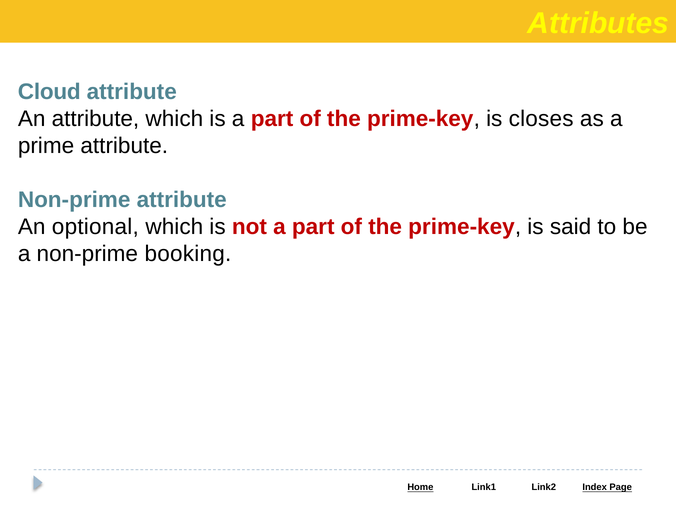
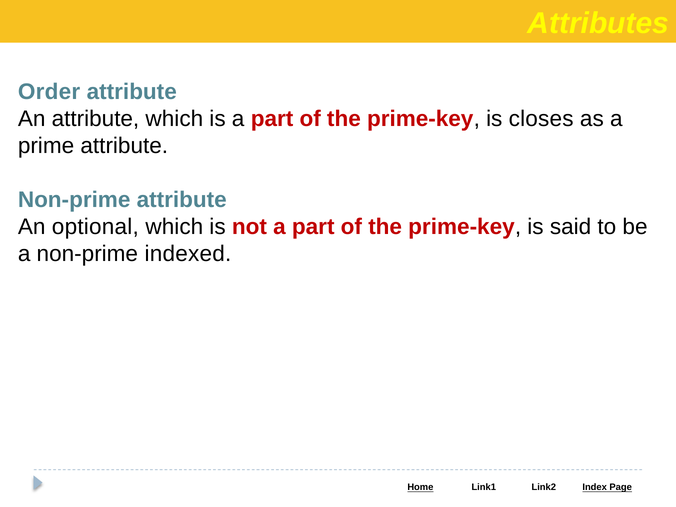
Cloud: Cloud -> Order (49, 92)
booking: booking -> indexed (188, 254)
